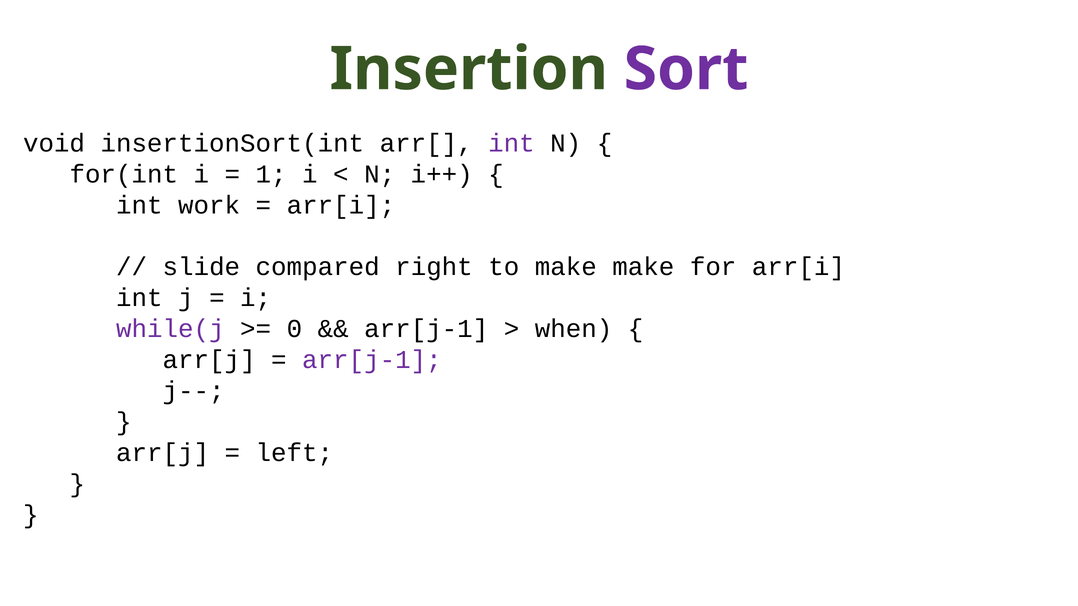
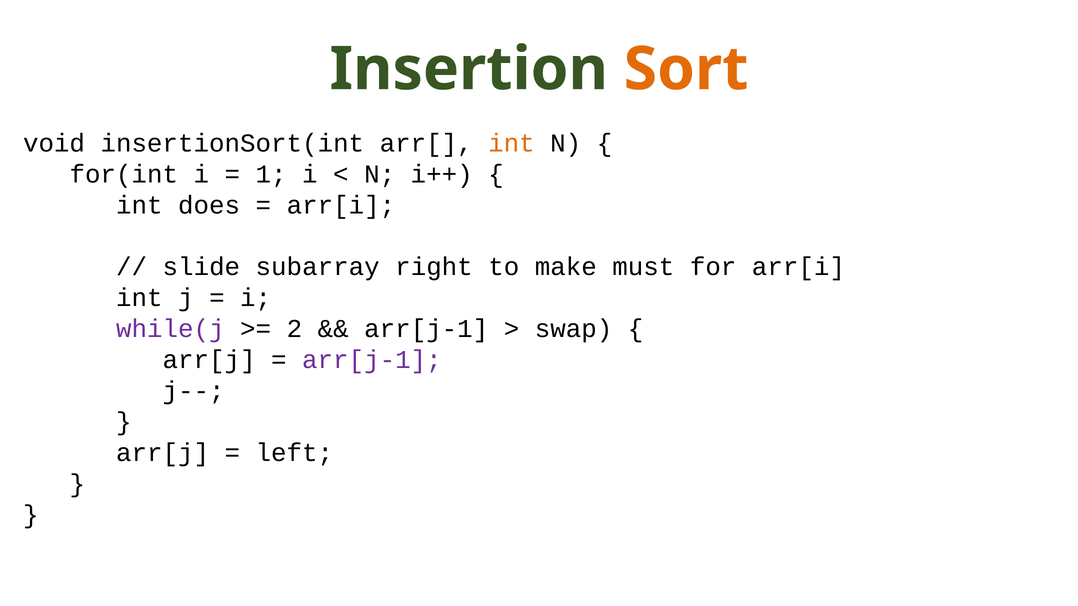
Sort colour: purple -> orange (686, 69)
int colour: purple -> orange (511, 143)
work: work -> does (209, 205)
compared: compared -> subarray (318, 267)
make make: make -> must (643, 267)
0: 0 -> 2 (294, 329)
when: when -> swap (574, 329)
